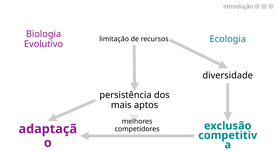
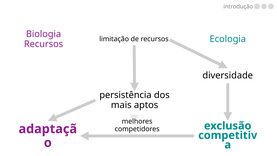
Evolutivo: Evolutivo -> Recursos (44, 44)
